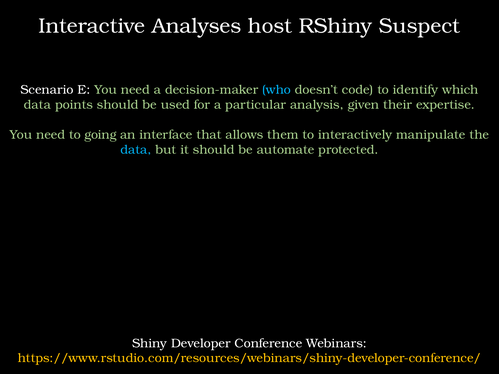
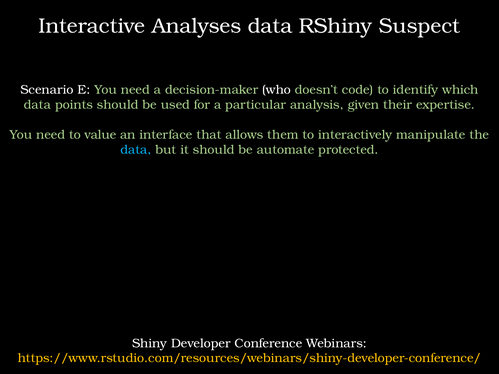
Analyses host: host -> data (270, 26)
who colour: light blue -> white (277, 90)
going: going -> value (100, 135)
